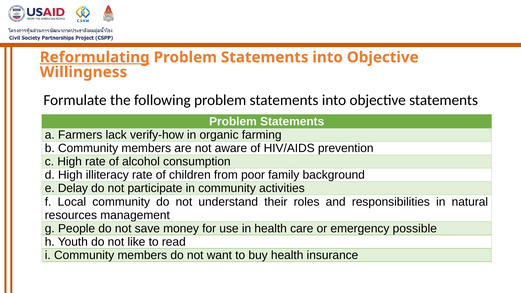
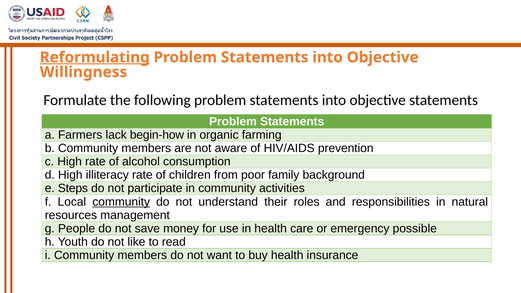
verify-how: verify-how -> begin-how (157, 135)
Delay: Delay -> Steps (73, 188)
community underline: none -> present (121, 202)
